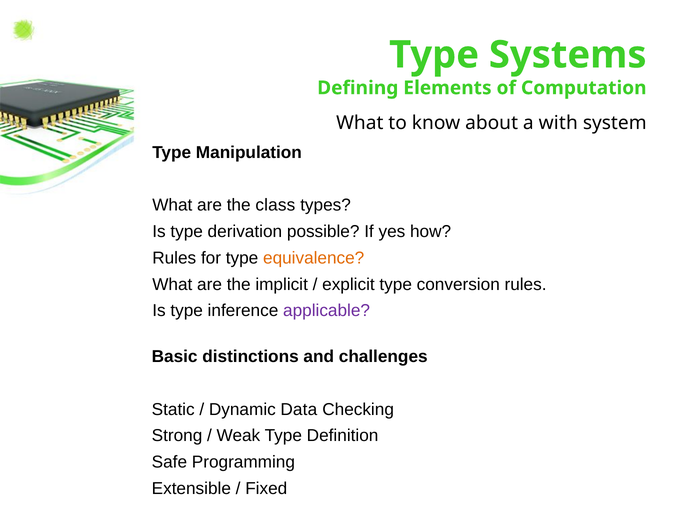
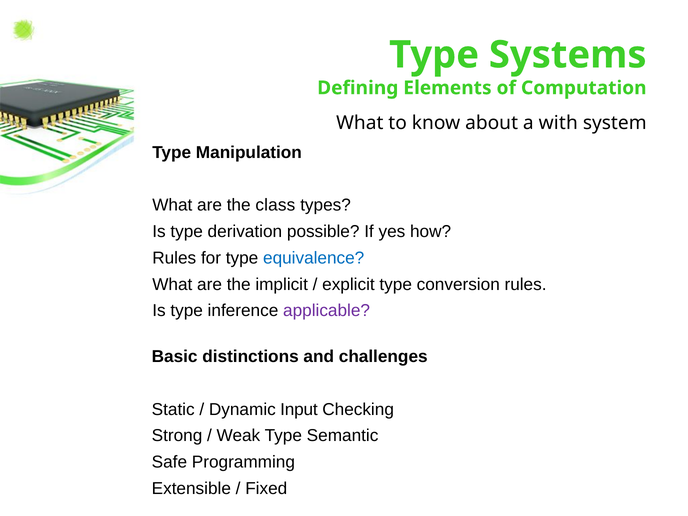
equivalence colour: orange -> blue (314, 258)
Data: Data -> Input (299, 409)
Definition: Definition -> Semantic (343, 436)
